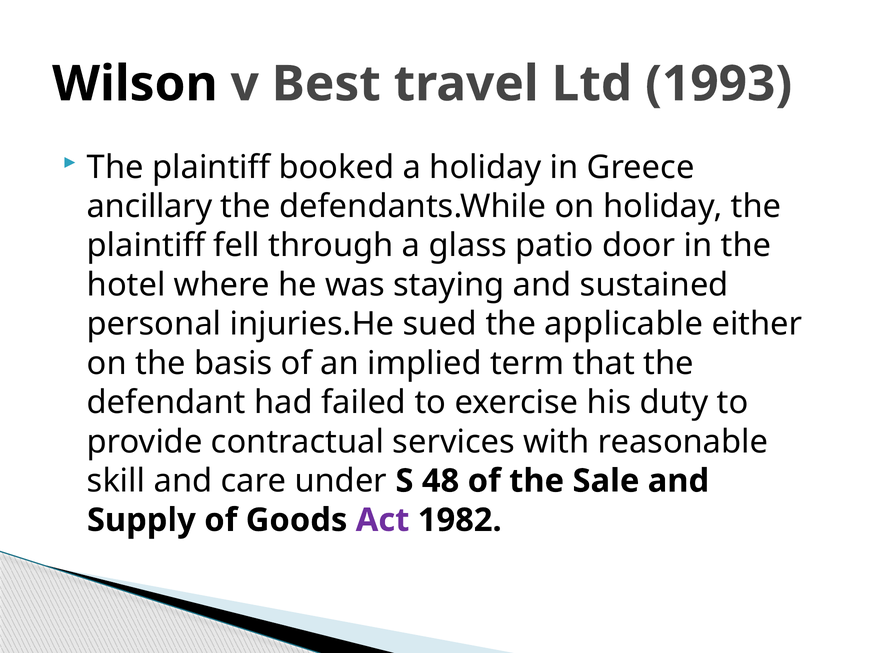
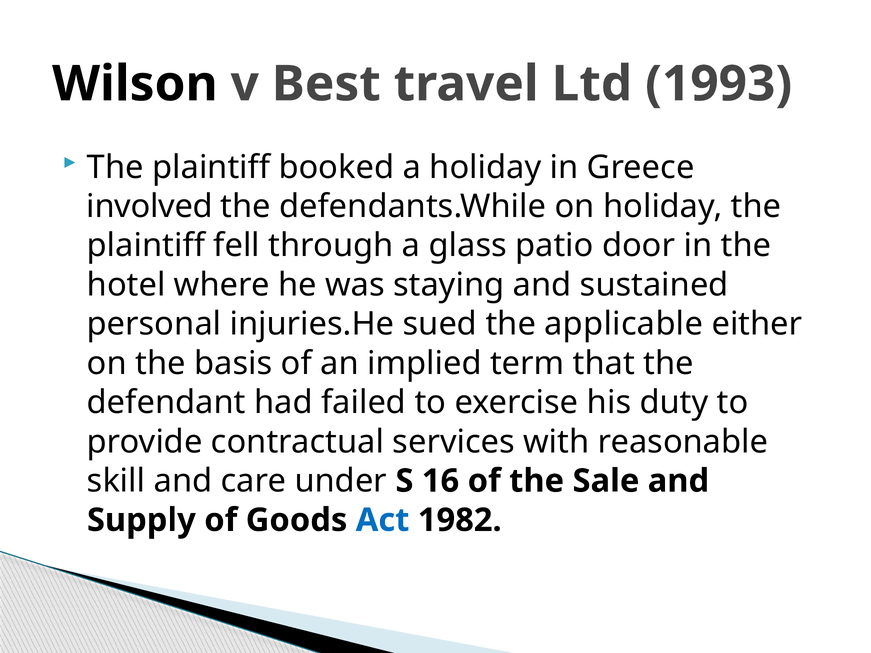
ancillary: ancillary -> involved (150, 207)
48: 48 -> 16 (441, 481)
Act colour: purple -> blue (383, 520)
